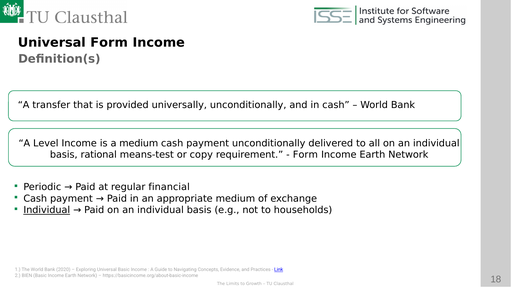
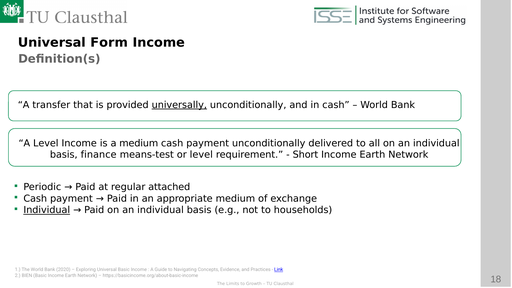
universally underline: none -> present (179, 105)
rational: rational -> finance (99, 155)
or copy: copy -> level (201, 155)
Form: Form -> Short (305, 155)
financial: financial -> attached (169, 187)
